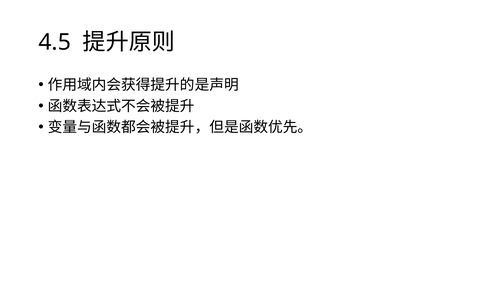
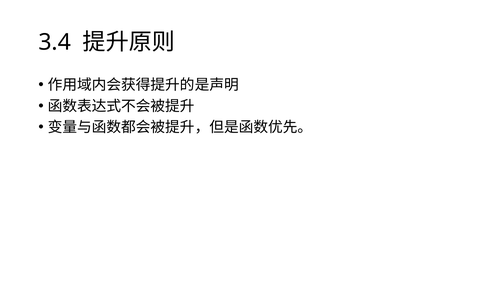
4.5: 4.5 -> 3.4 (55, 42)
